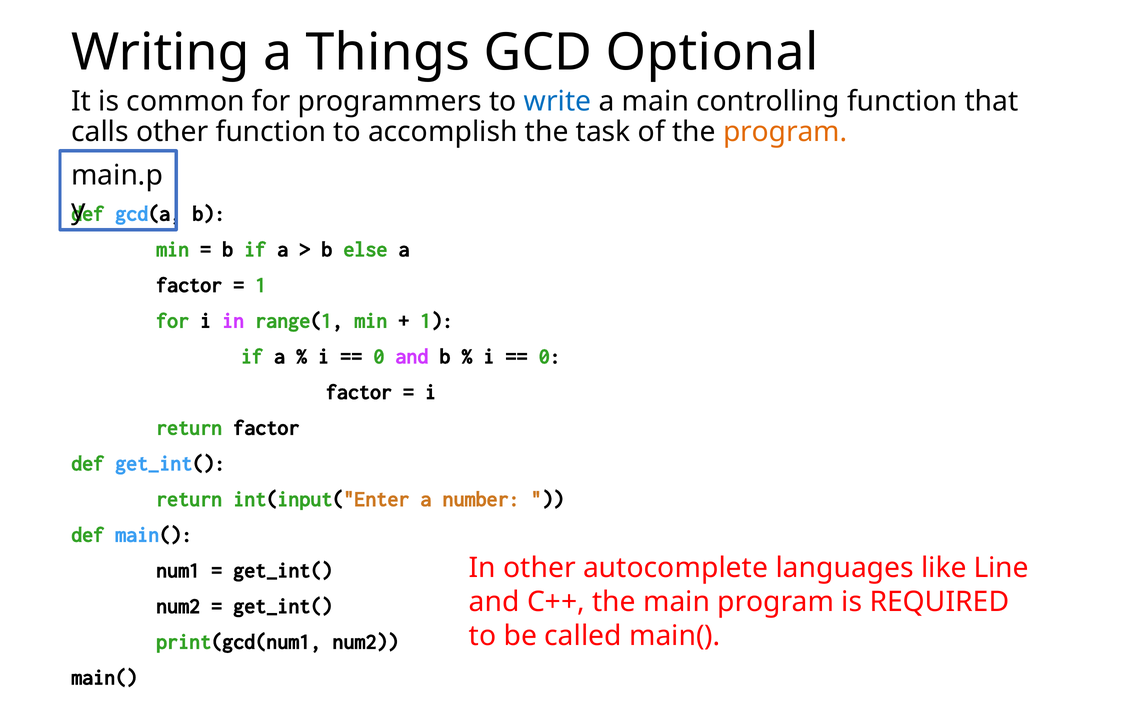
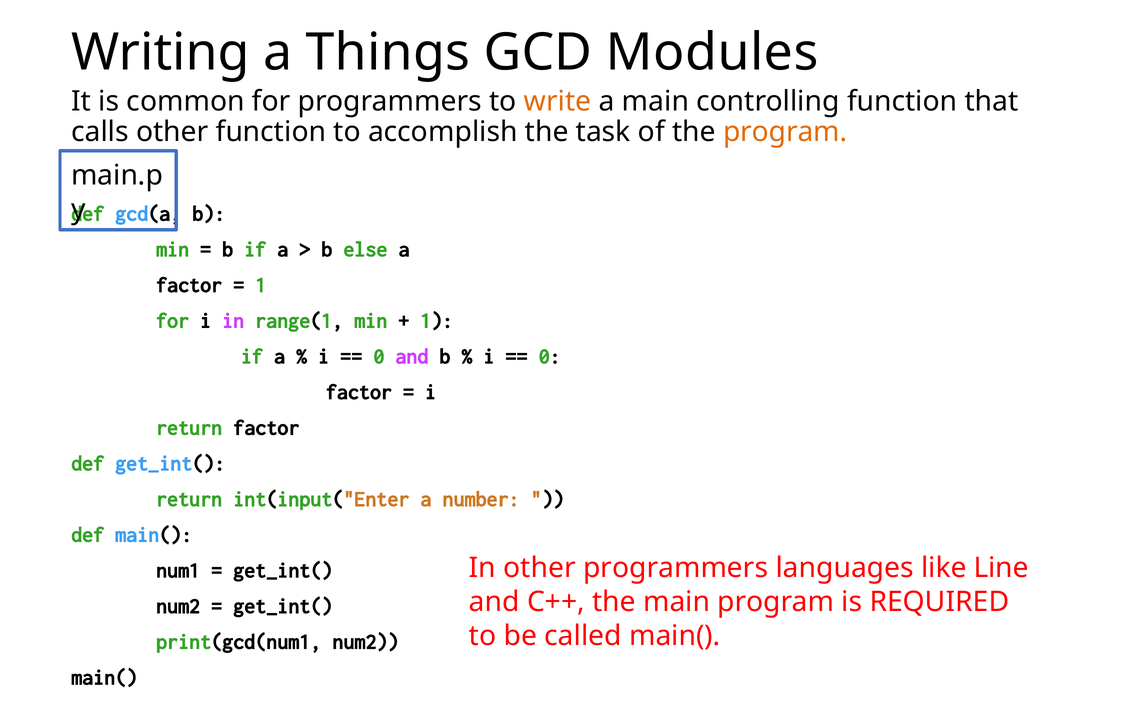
Optional: Optional -> Modules (712, 52)
write colour: blue -> orange (558, 101)
other autocomplete: autocomplete -> programmers (676, 567)
